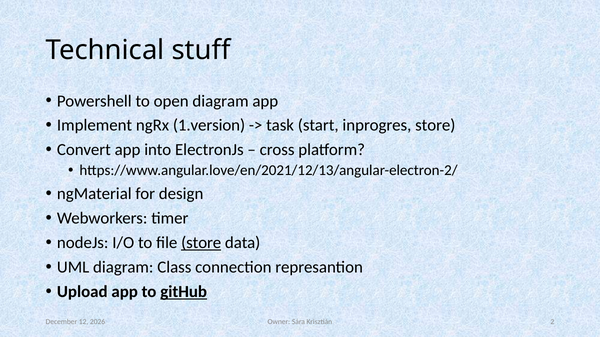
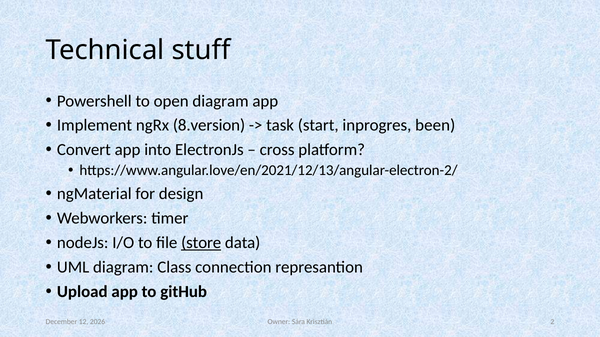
1.version: 1.version -> 8.version (209, 126)
inprogres store: store -> been (435, 126)
gitHub underline: present -> none (184, 292)
